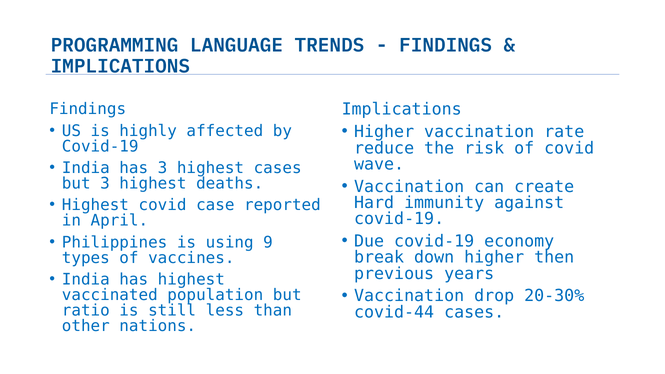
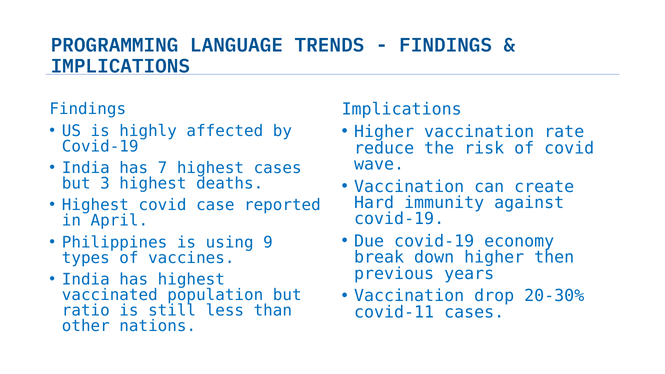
has 3: 3 -> 7 (163, 168)
covid-44: covid-44 -> covid-11 (394, 312)
